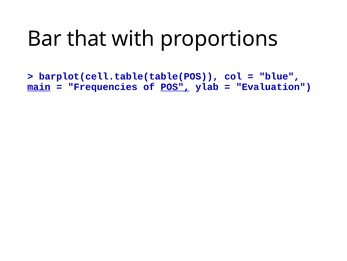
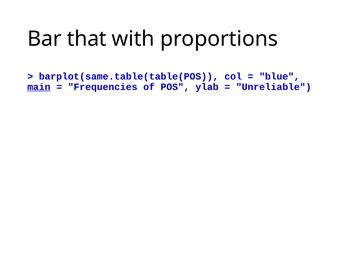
barplot(cell.table(table(POS: barplot(cell.table(table(POS -> barplot(same.table(table(POS (129, 76)
POS underline: present -> none (175, 87)
Evaluation: Evaluation -> Unreliable (274, 87)
